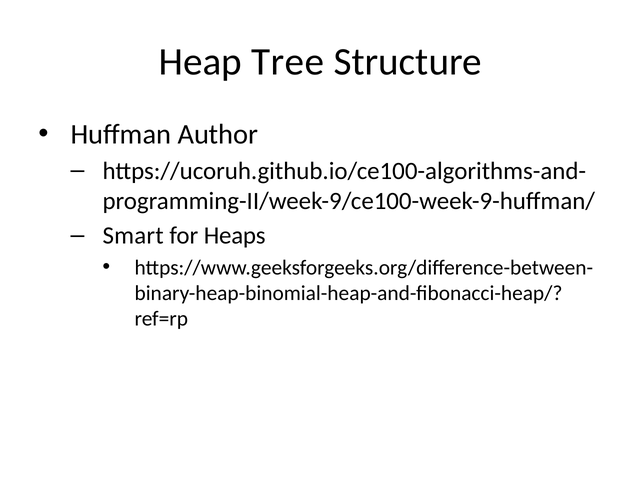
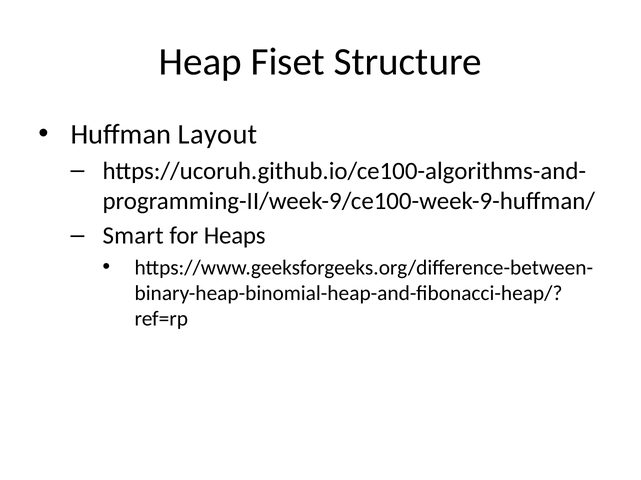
Tree: Tree -> Fiset (288, 62)
Author: Author -> Layout (218, 134)
